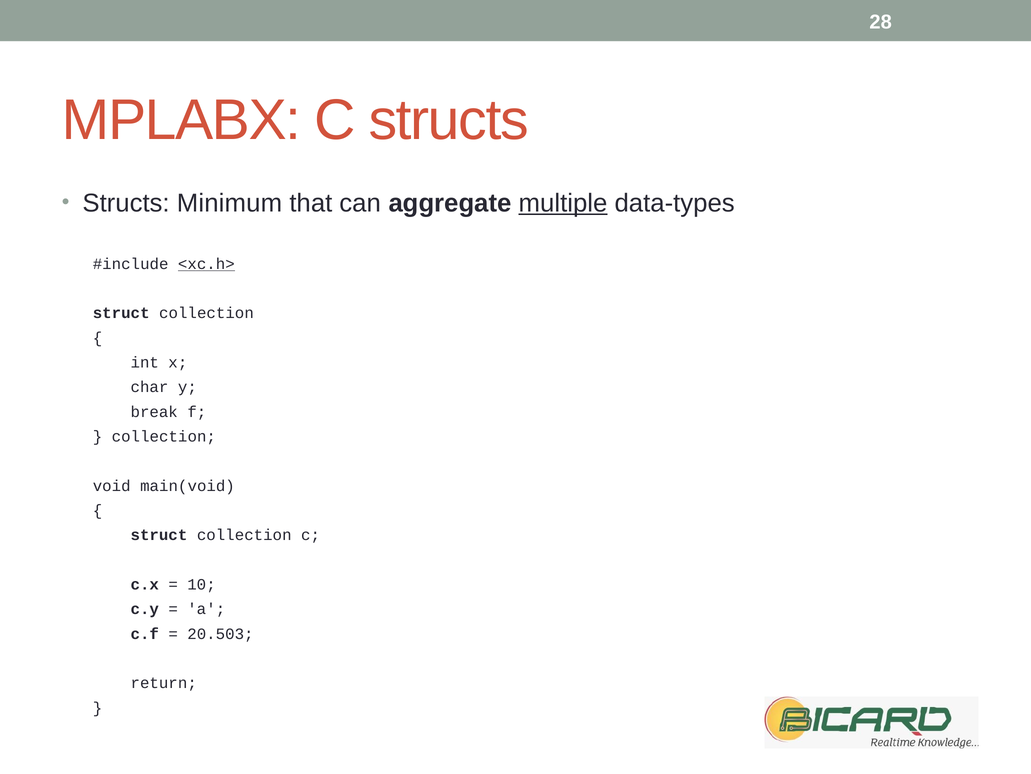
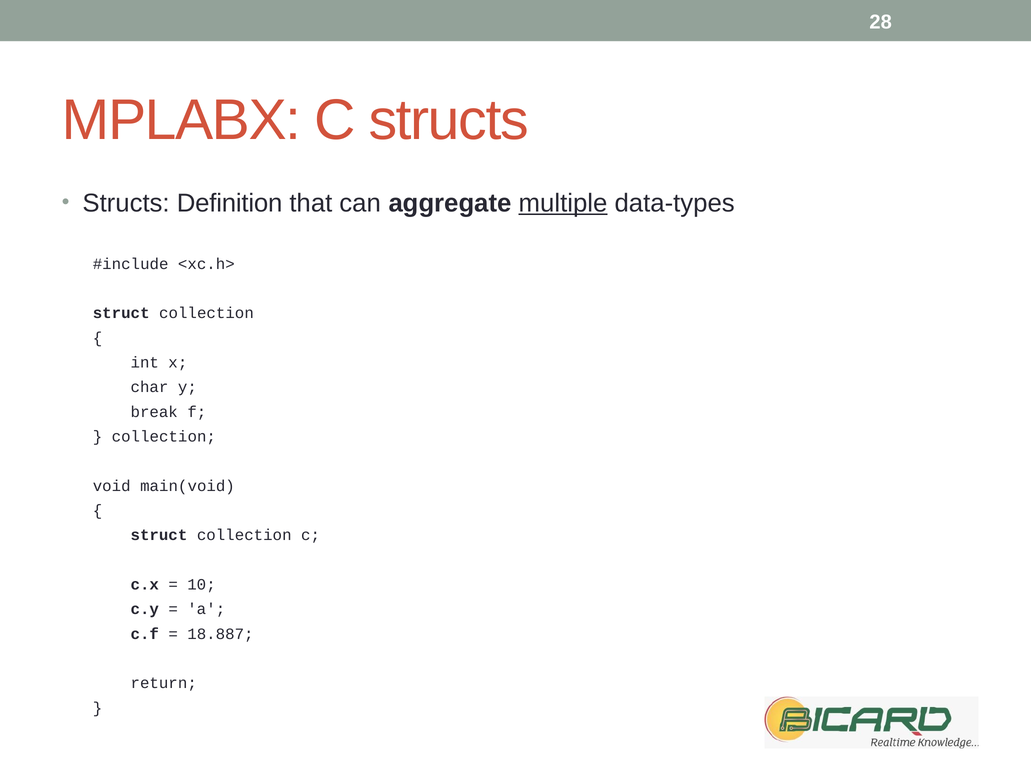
Minimum: Minimum -> Definition (230, 203)
<xc.h> underline: present -> none (206, 264)
20.503: 20.503 -> 18.887 (220, 633)
